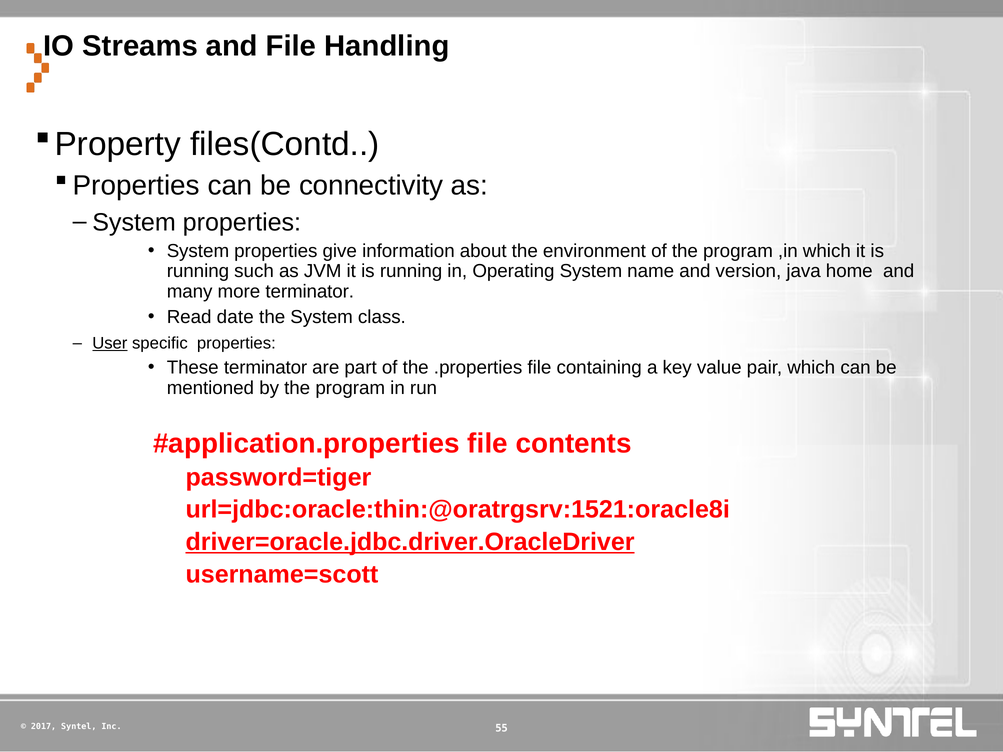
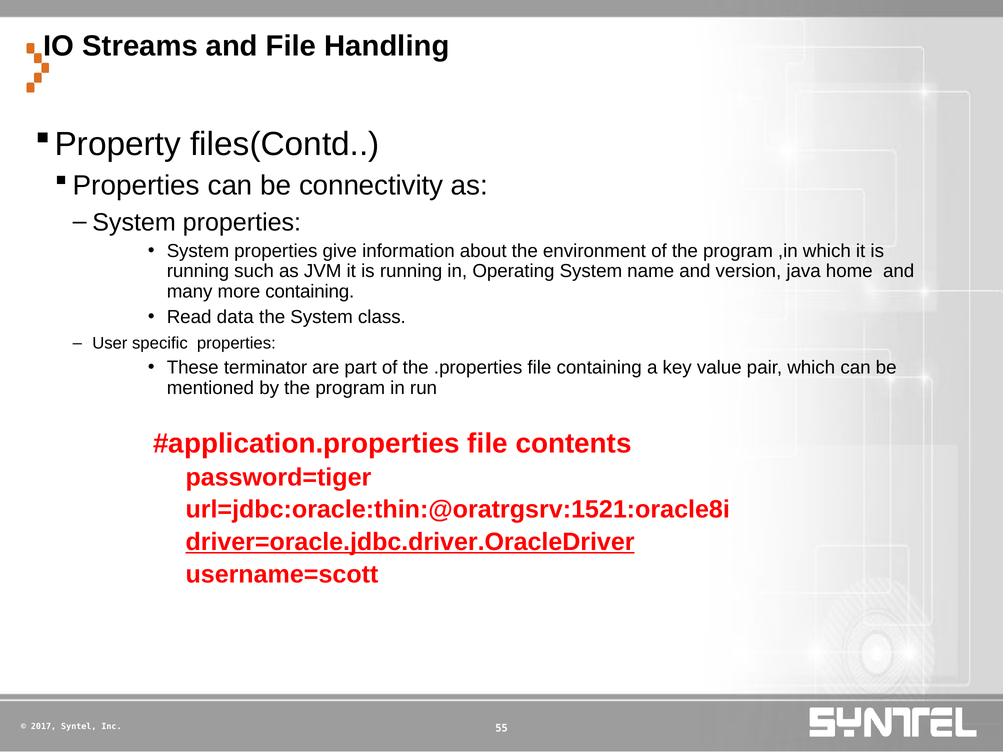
more terminator: terminator -> containing (310, 292)
date: date -> data (235, 317)
User underline: present -> none (110, 344)
